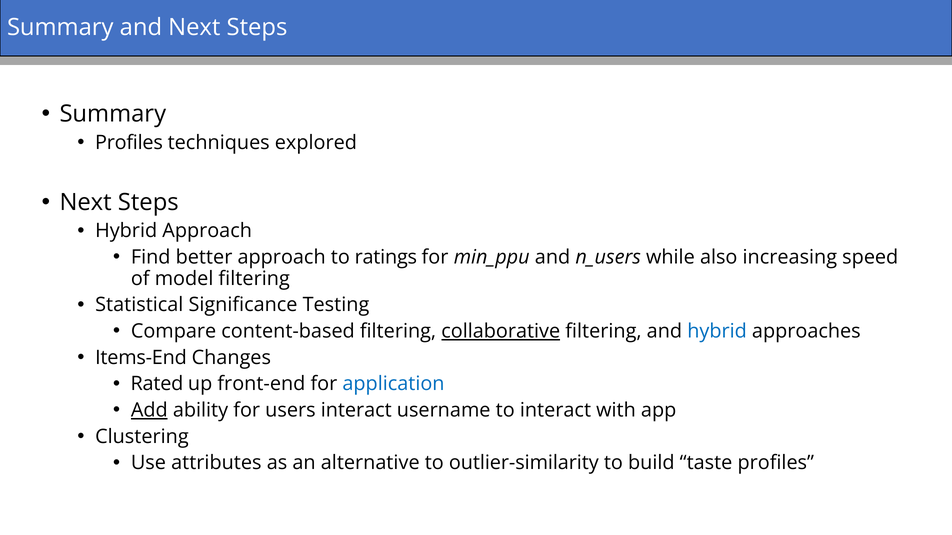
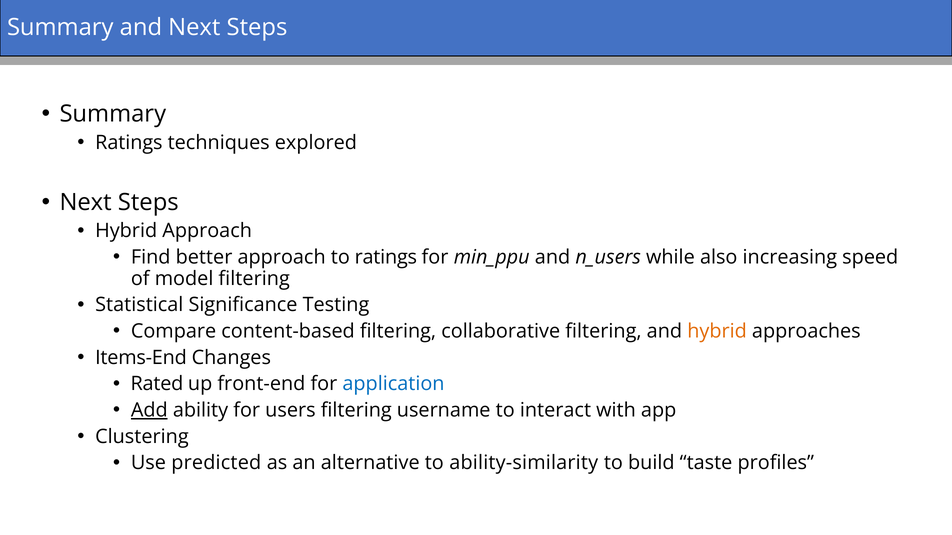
Profiles: Profiles -> Ratings (129, 143)
collaborative underline: present -> none (501, 332)
hybrid colour: blue -> orange (717, 332)
users interact: interact -> filtering (356, 411)
attributes: attributes -> predicted (216, 463)
outlier-similarity: outlier-similarity -> ability-similarity (524, 463)
